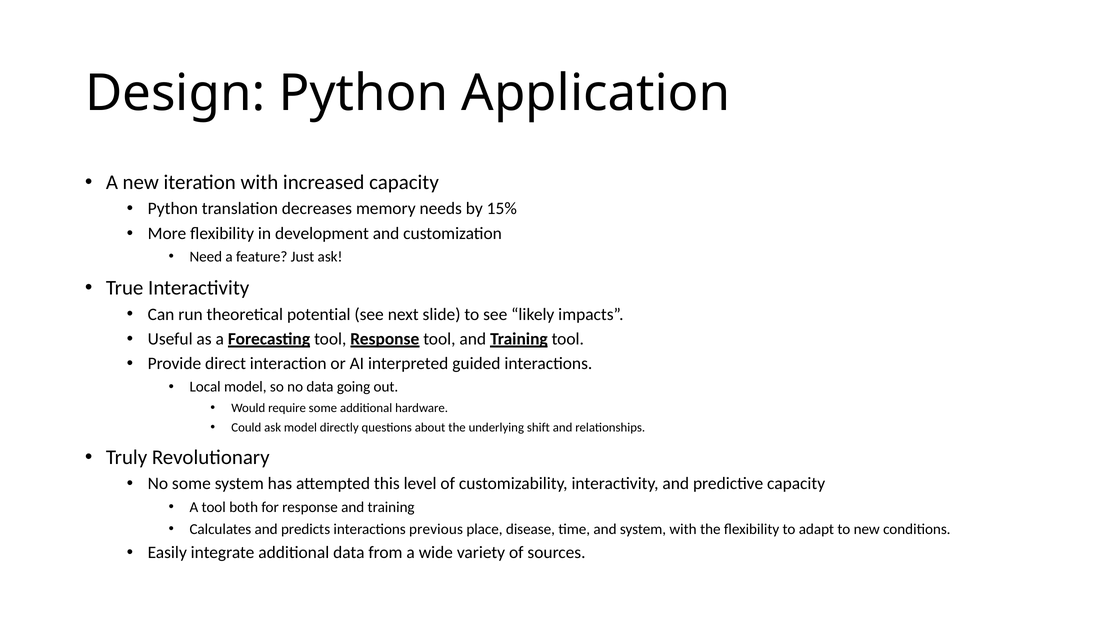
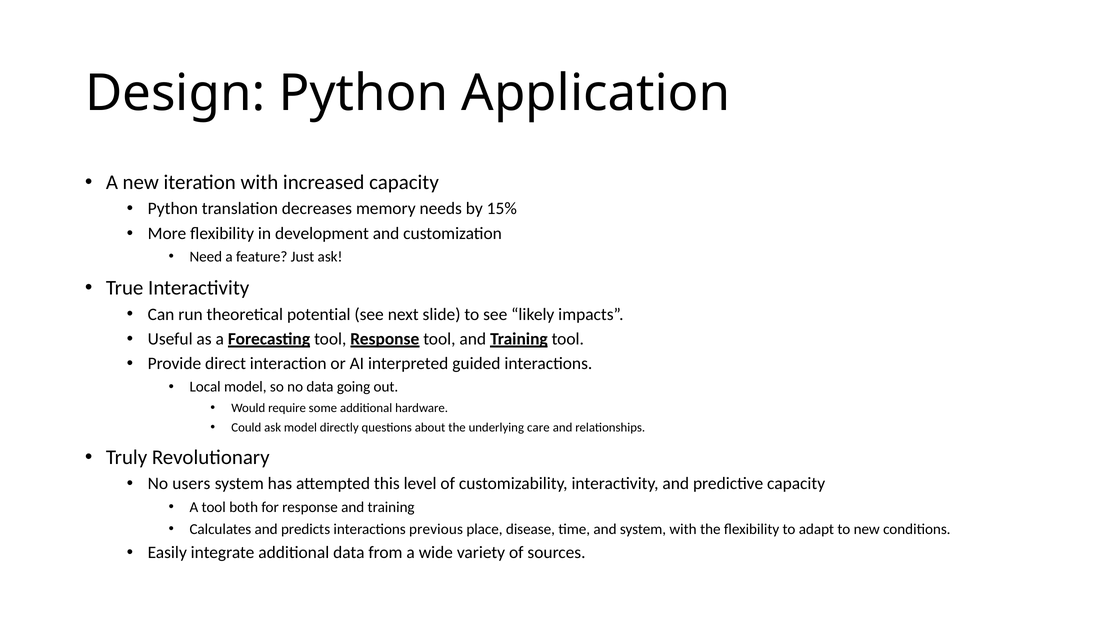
shift: shift -> care (538, 428)
No some: some -> users (191, 484)
